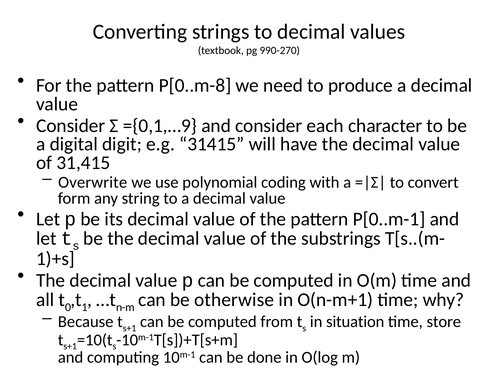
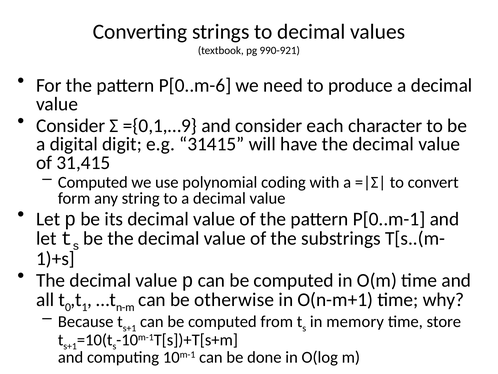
990-270: 990-270 -> 990-921 (280, 51)
P[0..m-8: P[0..m-8 -> P[0..m-6 (195, 85)
Overwrite: Overwrite -> Computed (93, 182)
situation: situation -> memory (355, 321)
